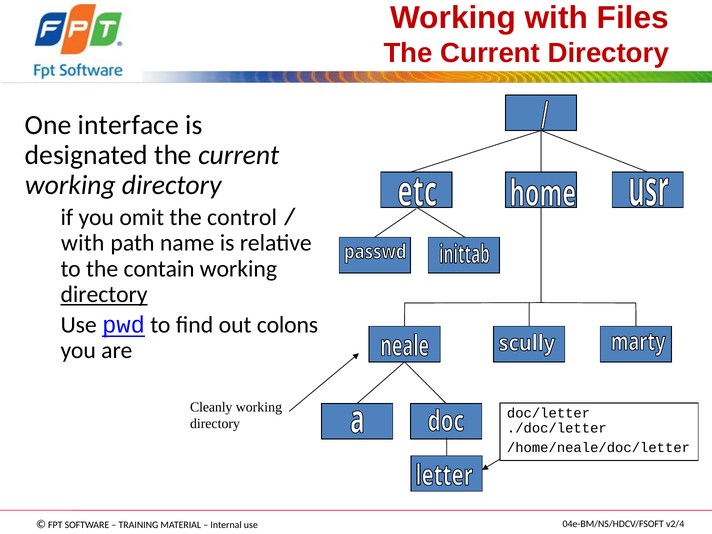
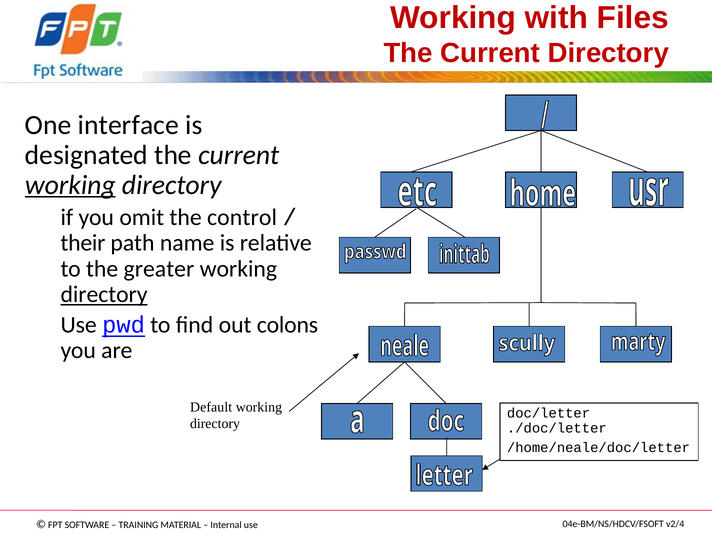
working underline: none -> present (70, 185)
with: with -> their (83, 243)
contain: contain -> greater (159, 269)
Cleanly: Cleanly -> Default (211, 407)
